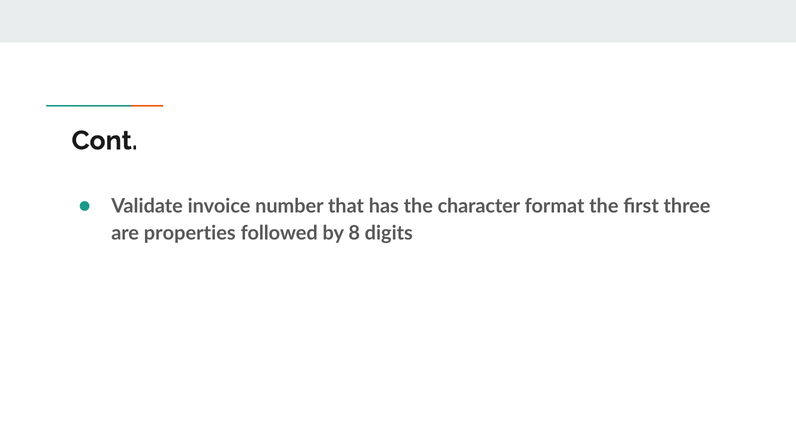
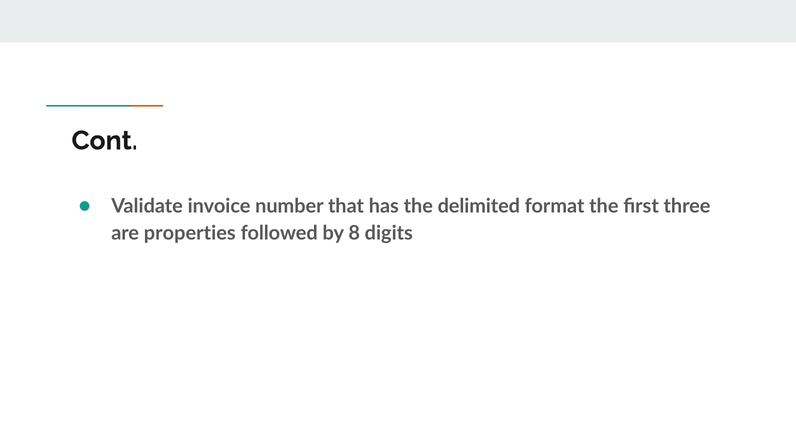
character: character -> delimited (479, 206)
